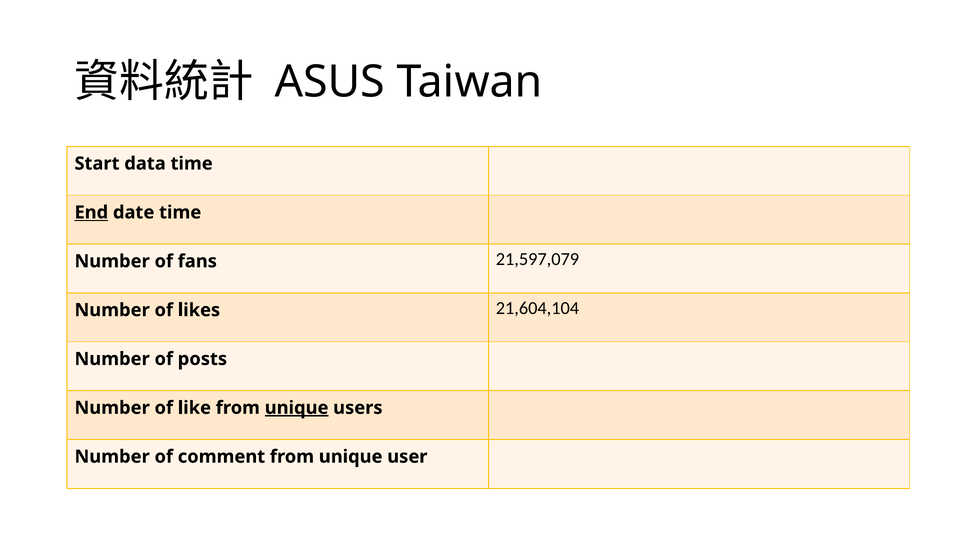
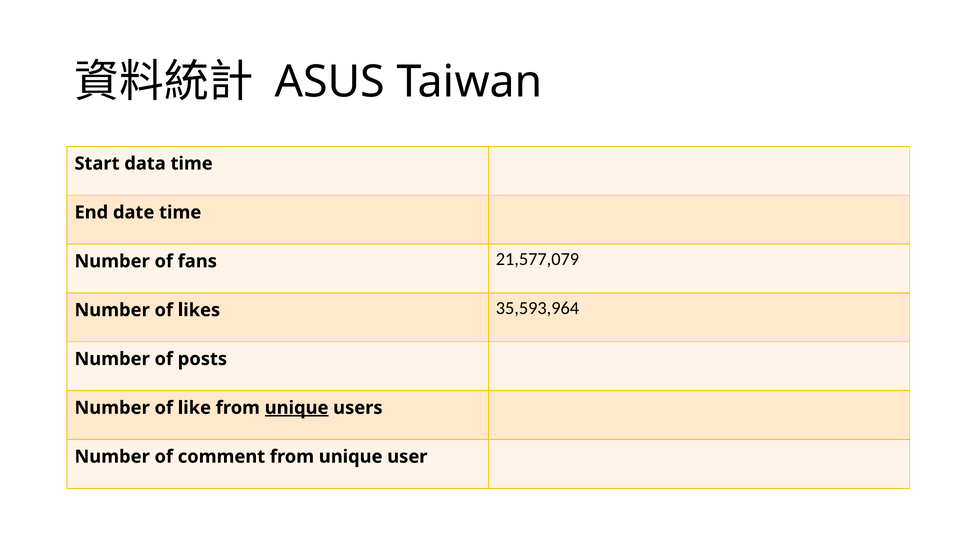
End underline: present -> none (91, 212)
21,597,079: 21,597,079 -> 21,577,079 (537, 259)
21,604,104: 21,604,104 -> 35,593,964 (537, 308)
